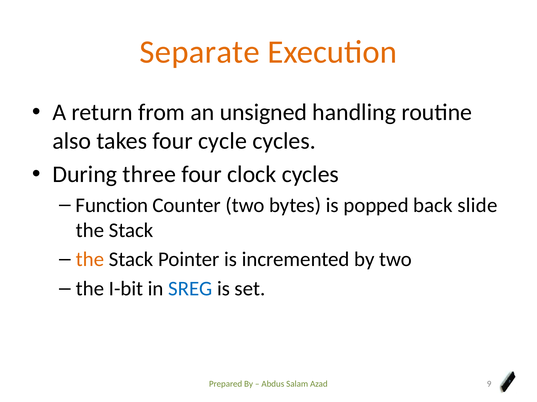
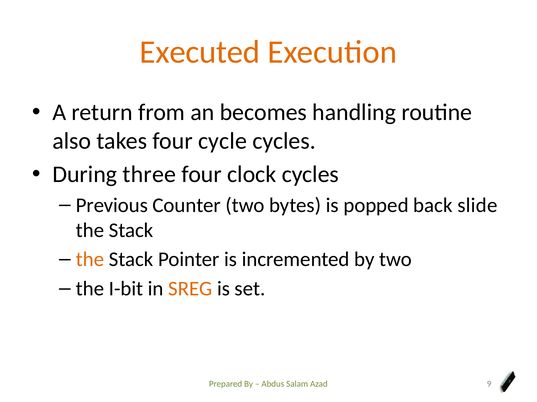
Separate: Separate -> Executed (200, 52)
unsigned: unsigned -> becomes (263, 113)
Function: Function -> Previous (112, 206)
SREG colour: blue -> orange (190, 289)
